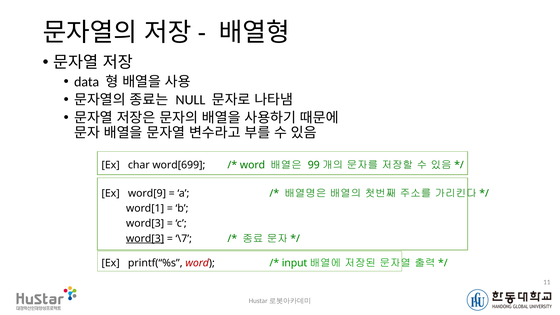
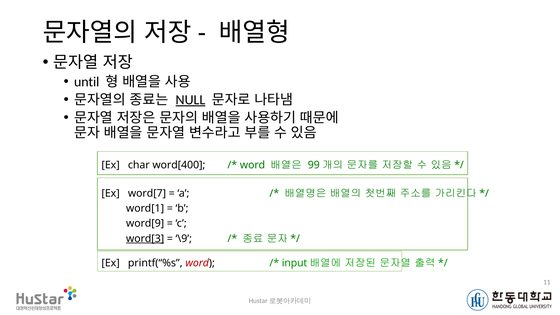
data: data -> until (87, 82)
NULL underline: none -> present (190, 100)
word[699: word[699 -> word[400 (179, 165)
word[9: word[9 -> word[7 (147, 193)
word[3: word[3 -> word[9 (145, 223)
\7: \7 -> \9 (184, 239)
